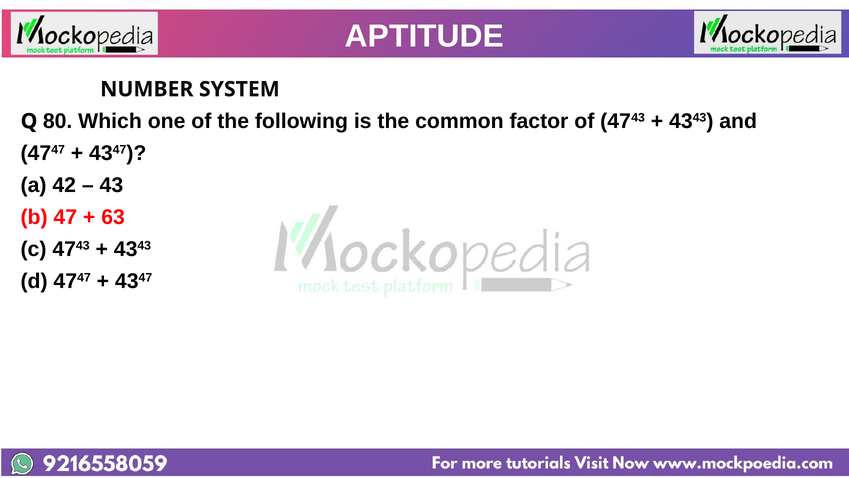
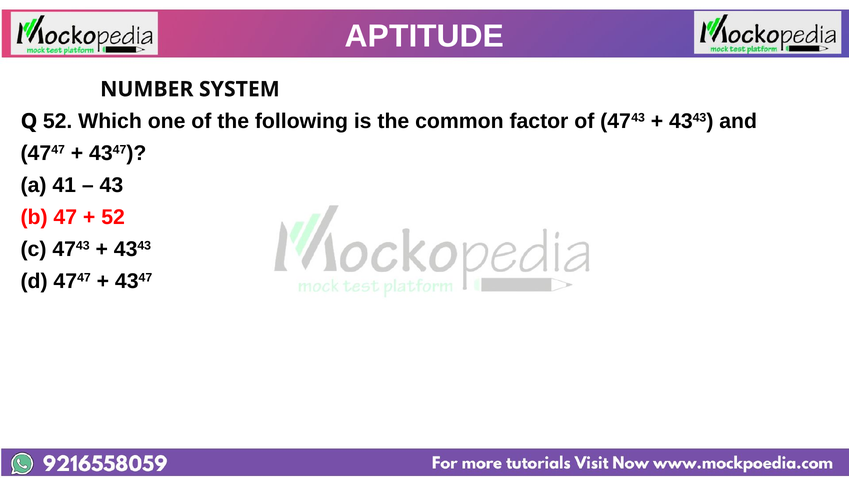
Q 80: 80 -> 52 (58, 121)
42: 42 -> 41 (64, 185)
63: 63 -> 52 (113, 217)
